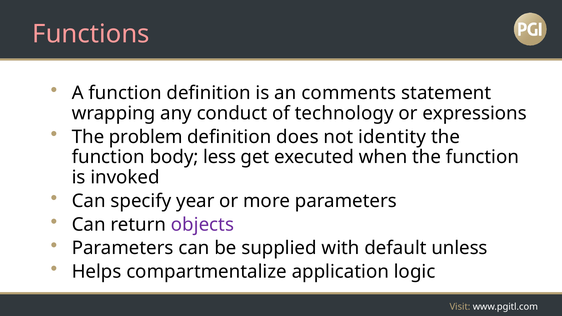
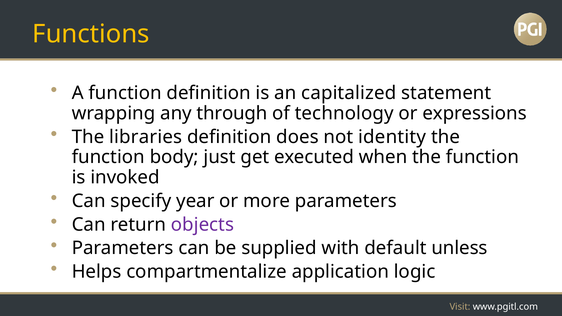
Functions colour: pink -> yellow (91, 34)
comments: comments -> capitalized (349, 93)
conduct: conduct -> through (232, 113)
problem: problem -> libraries (146, 137)
less: less -> just (220, 157)
